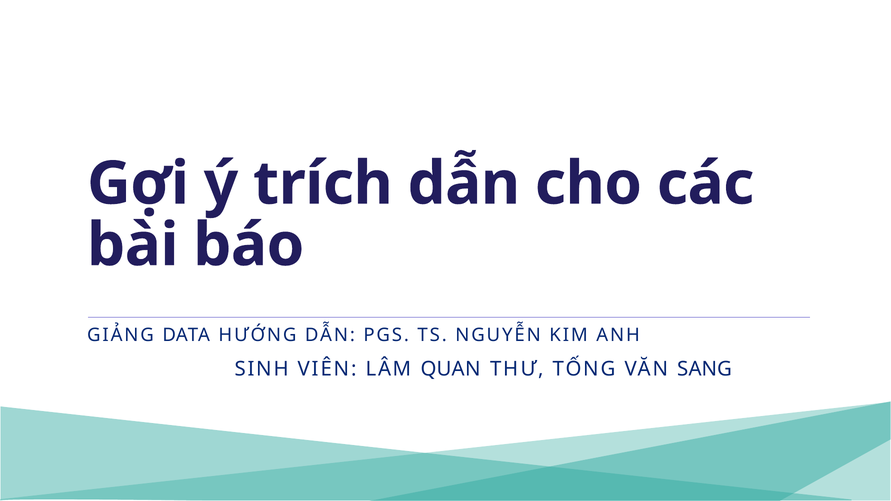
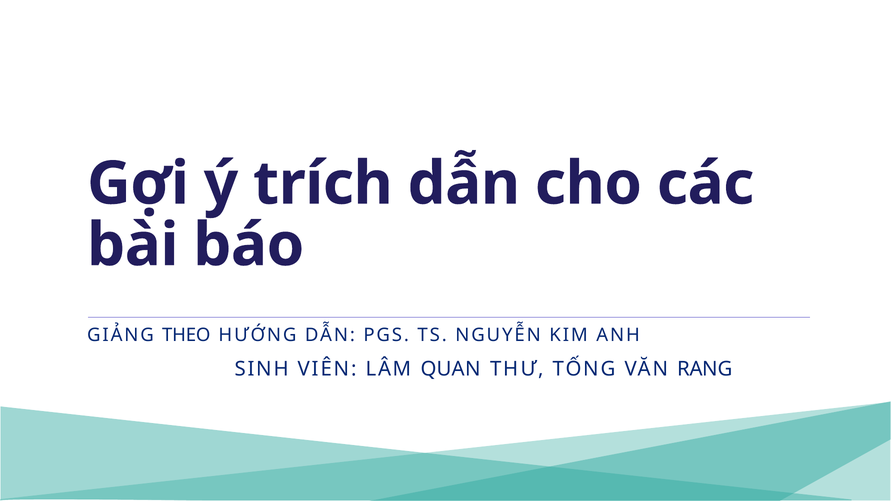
DATA: DATA -> THEO (186, 335)
SANG: SANG -> RANG (705, 369)
